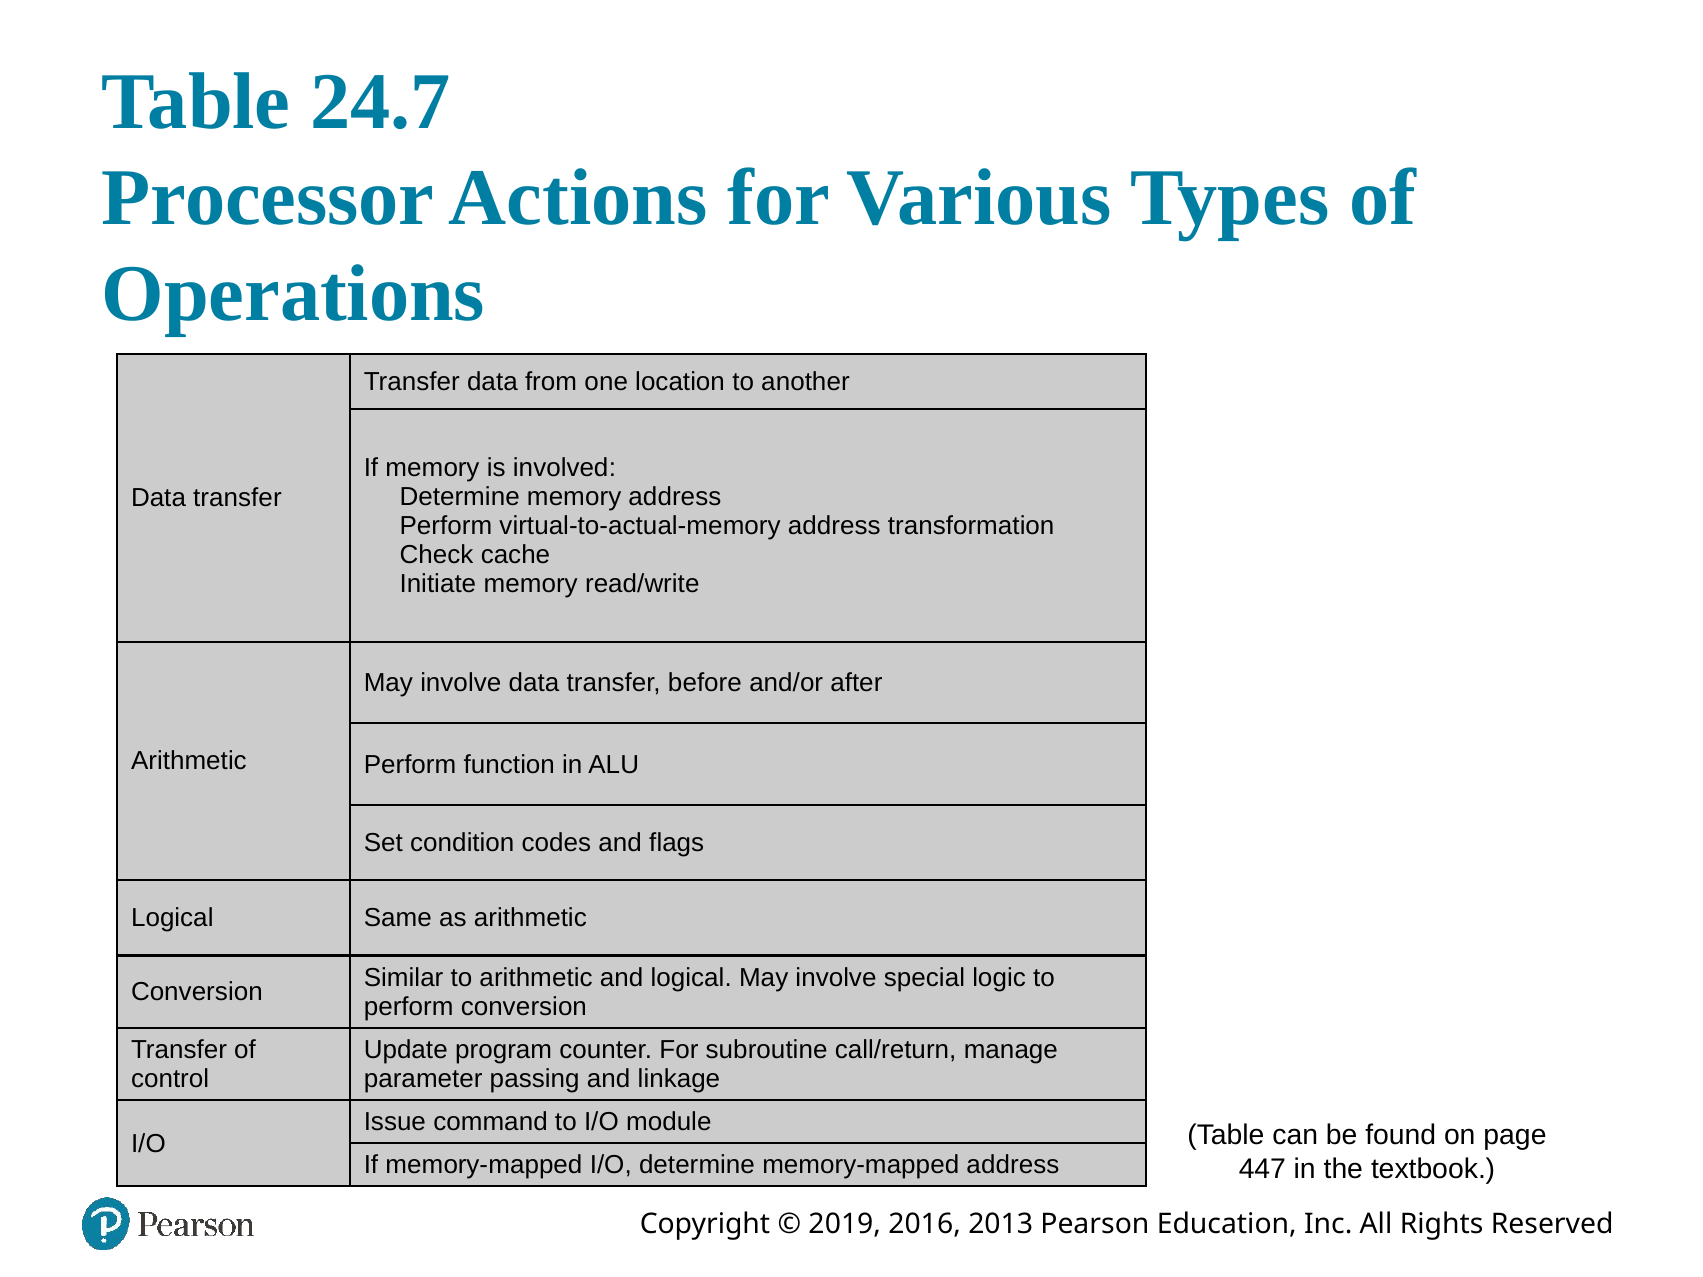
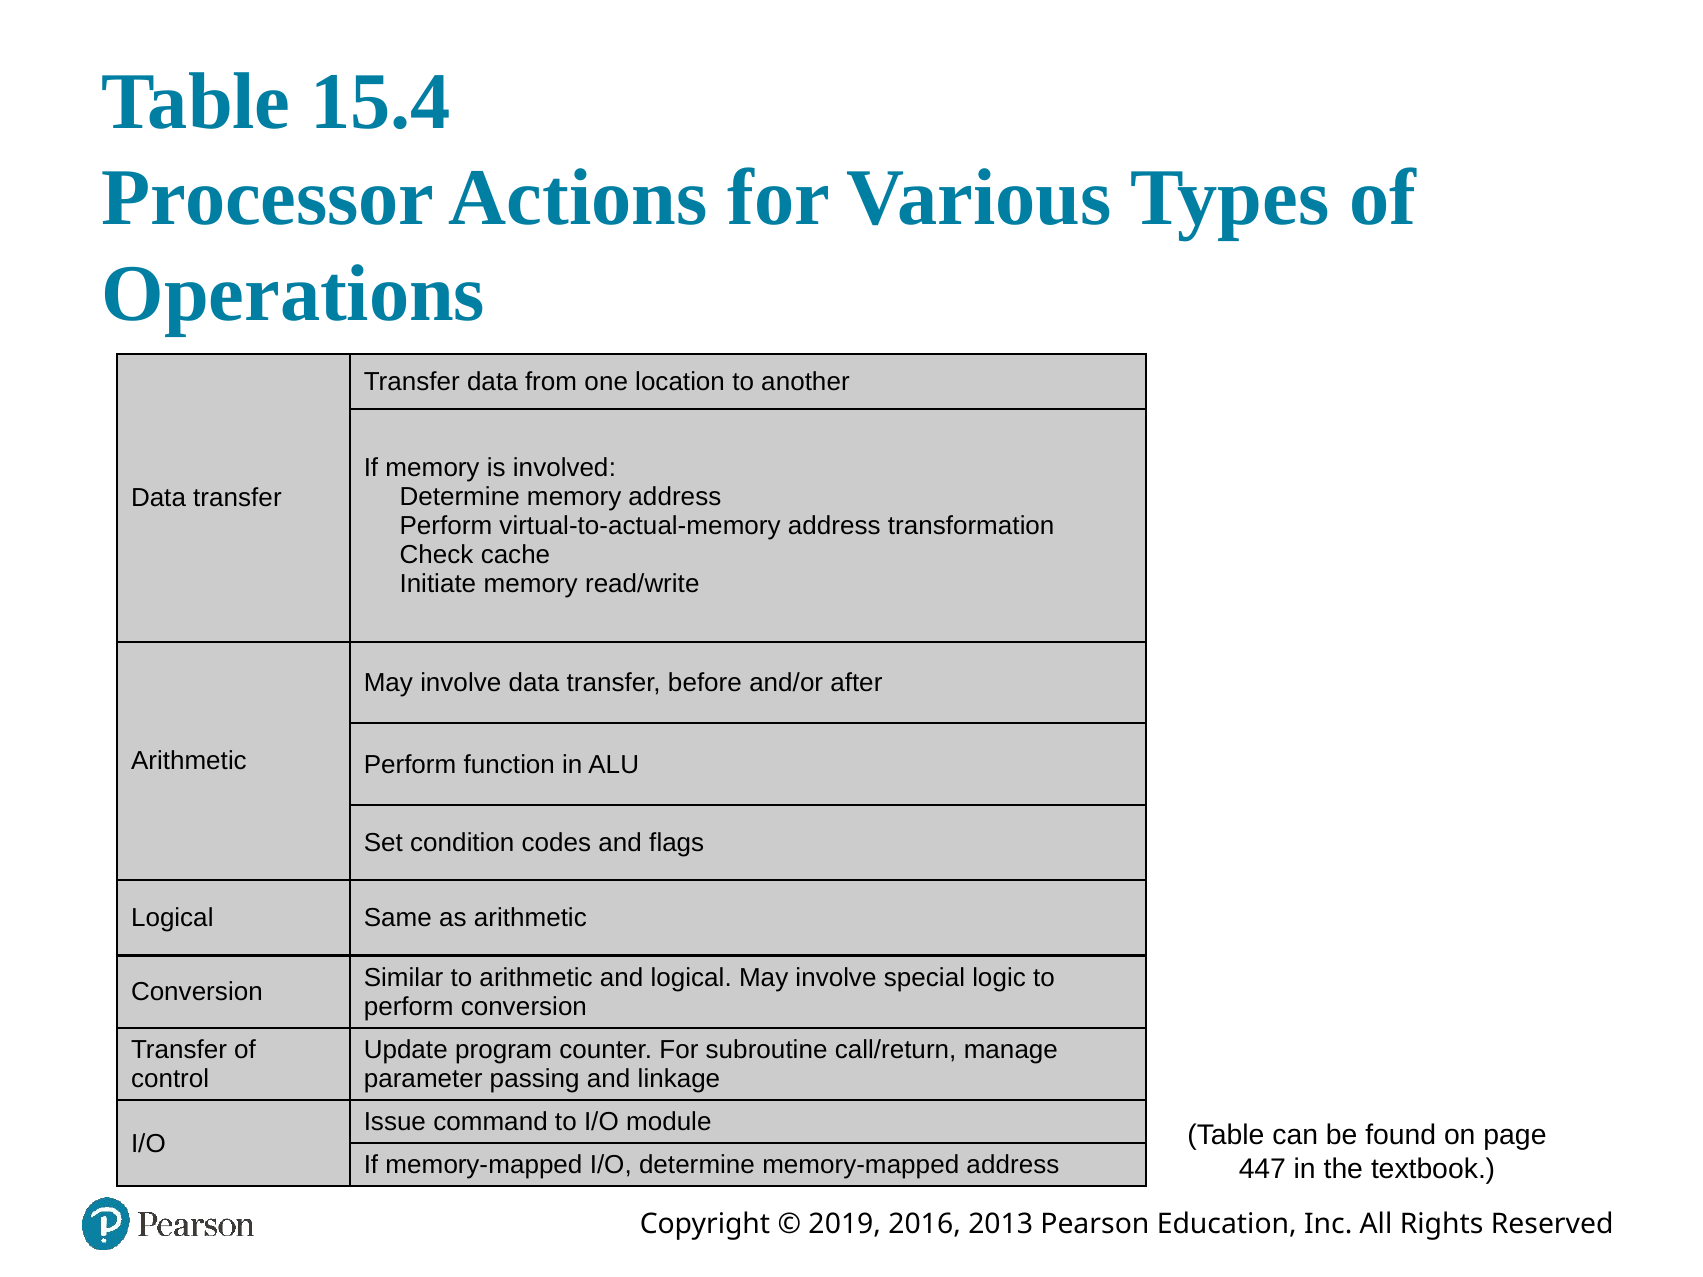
24.7: 24.7 -> 15.4 (381, 102)
